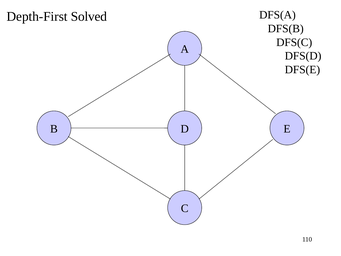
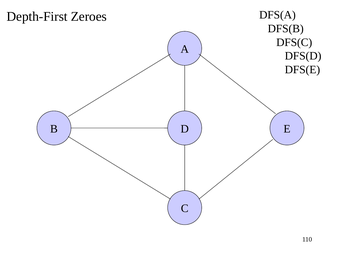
Solved: Solved -> Zeroes (89, 17)
